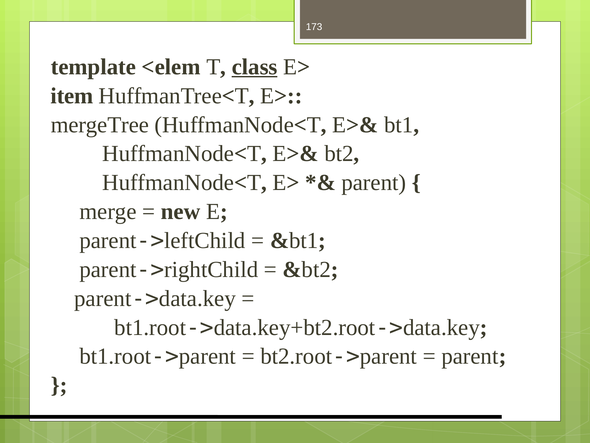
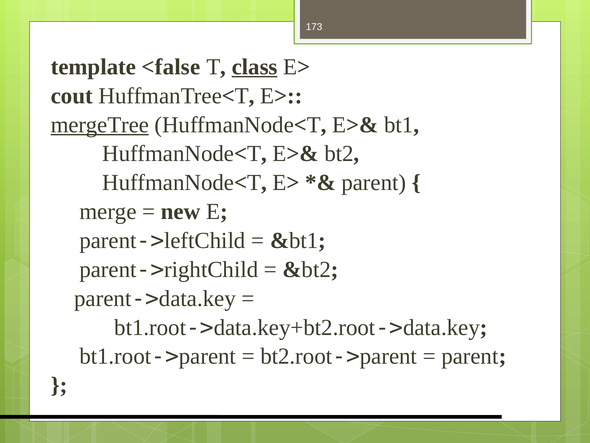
<elem: <elem -> <false (171, 67)
item: item -> cout (72, 96)
mergeTree underline: none -> present (100, 125)
